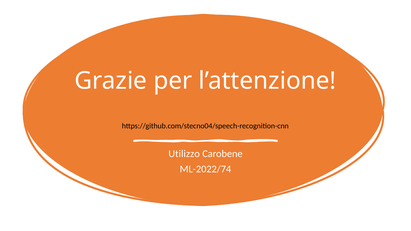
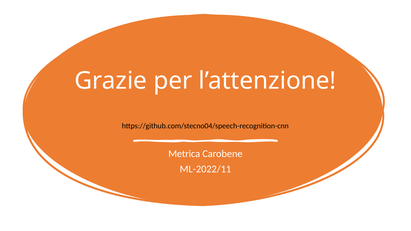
Utilizzo: Utilizzo -> Metrica (184, 154)
ML-2022/74: ML-2022/74 -> ML-2022/11 (205, 169)
